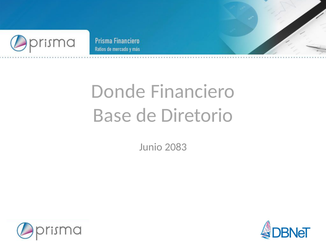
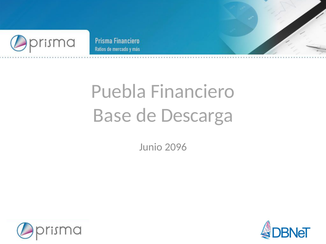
Donde: Donde -> Puebla (119, 92)
Diretorio: Diretorio -> Descarga (197, 116)
2083: 2083 -> 2096 (176, 147)
